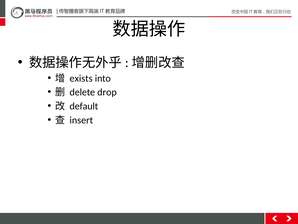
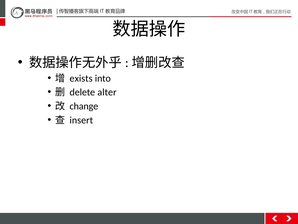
drop: drop -> alter (107, 92)
default: default -> change (84, 106)
